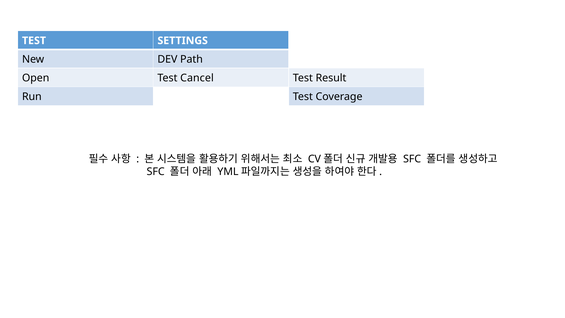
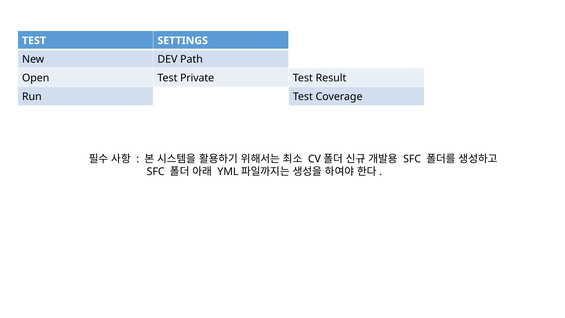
Cancel: Cancel -> Private (197, 78)
